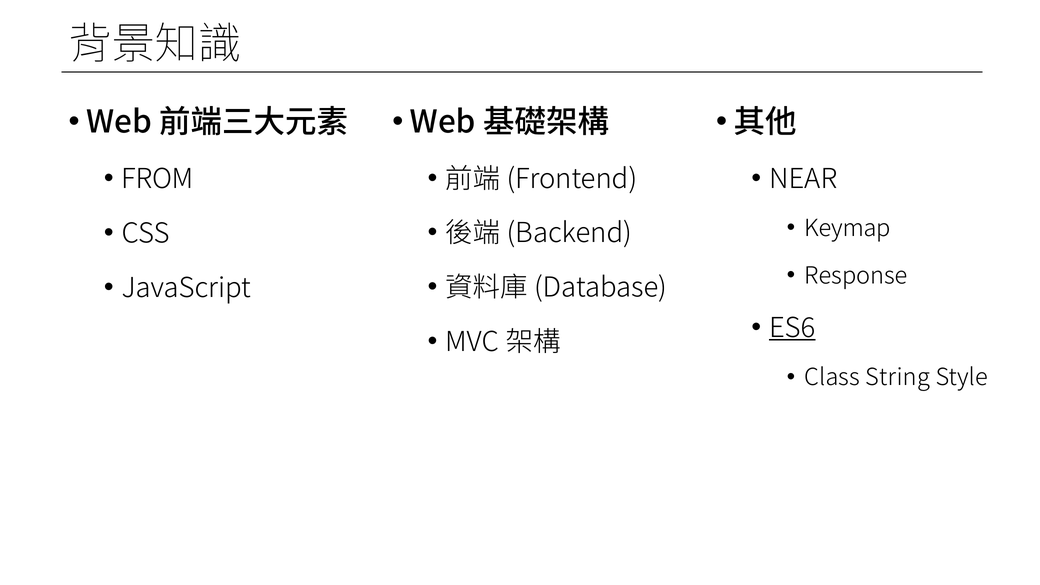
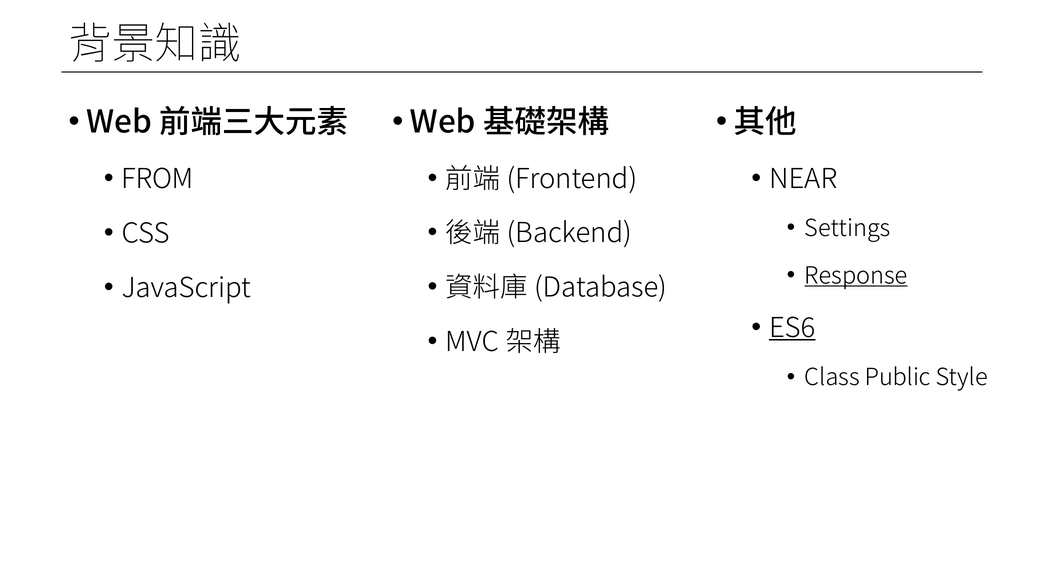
Keymap: Keymap -> Settings (848, 228)
Response underline: none -> present (856, 276)
String: String -> Public (898, 378)
